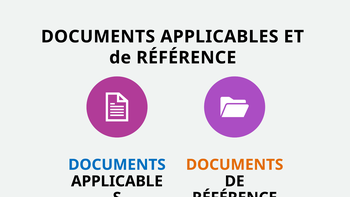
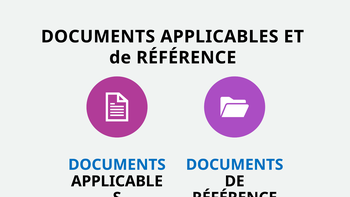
DOCUMENTS colour: orange -> blue (235, 165)
